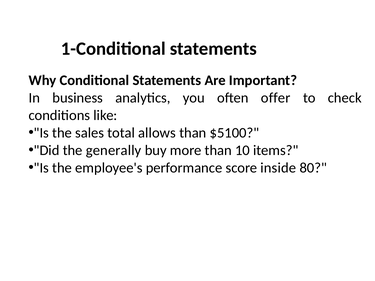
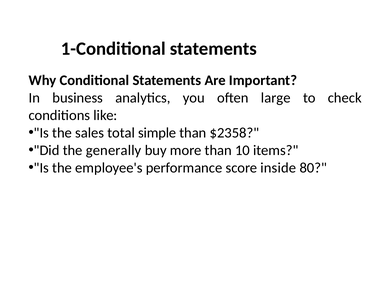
offer: offer -> large (276, 98)
allows: allows -> simple (157, 133)
$5100: $5100 -> $2358 (234, 133)
